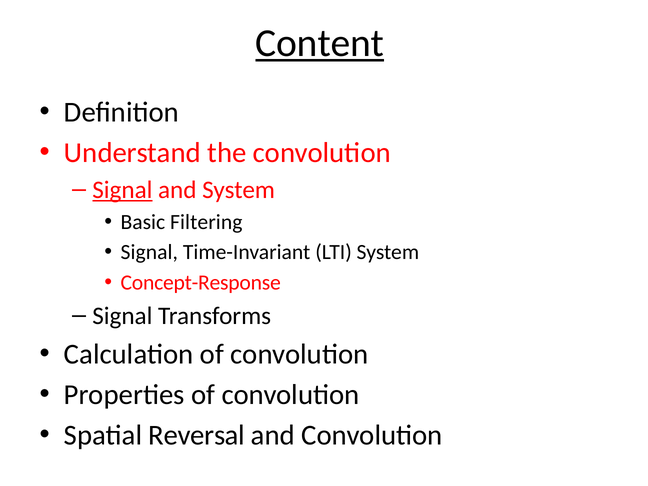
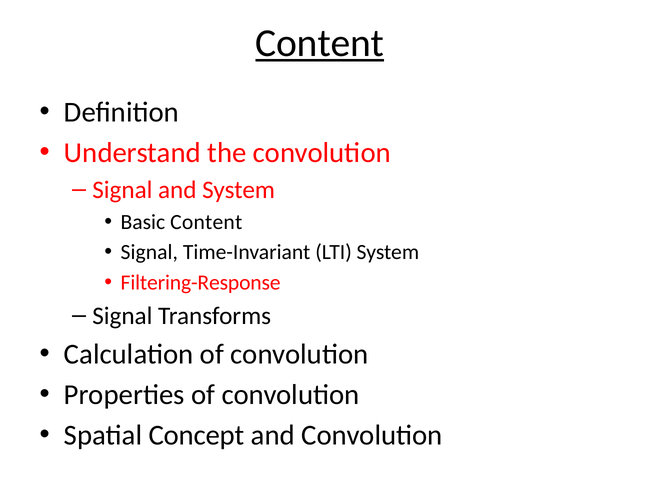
Signal underline: present -> none (122, 190)
Basic Filtering: Filtering -> Content (206, 222)
Concept-Response: Concept-Response -> Filtering-Response (201, 283)
Reversal: Reversal -> Concept (197, 435)
